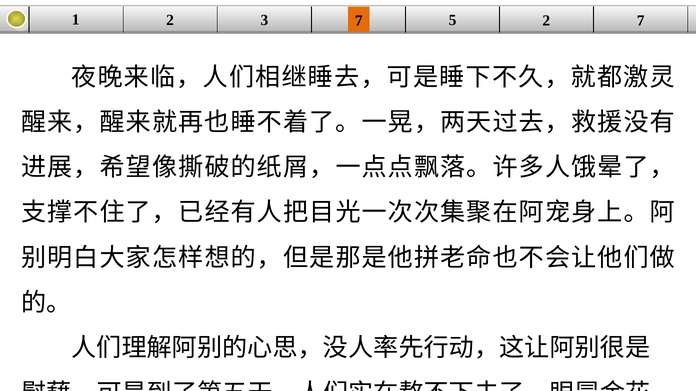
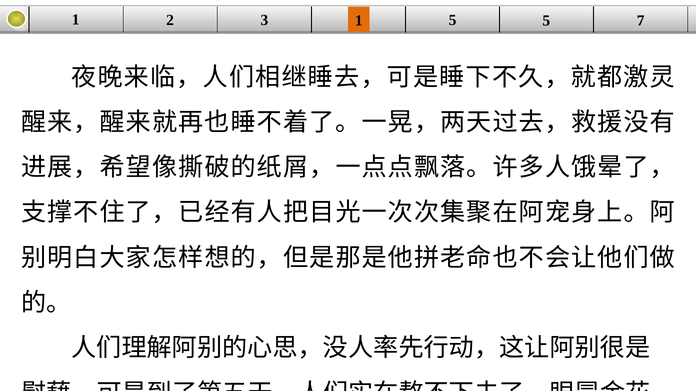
3 7: 7 -> 1 (359, 20)
5 2: 2 -> 5 (546, 21)
